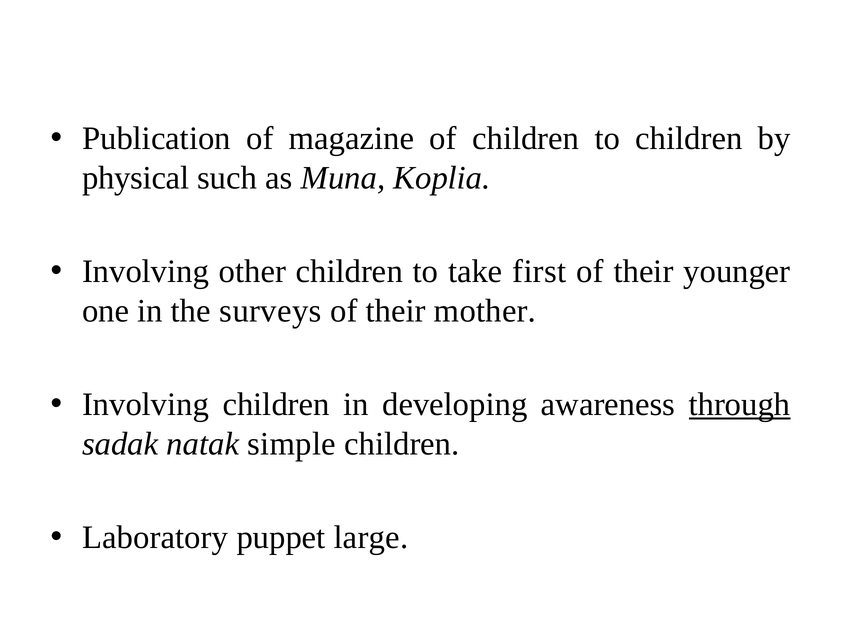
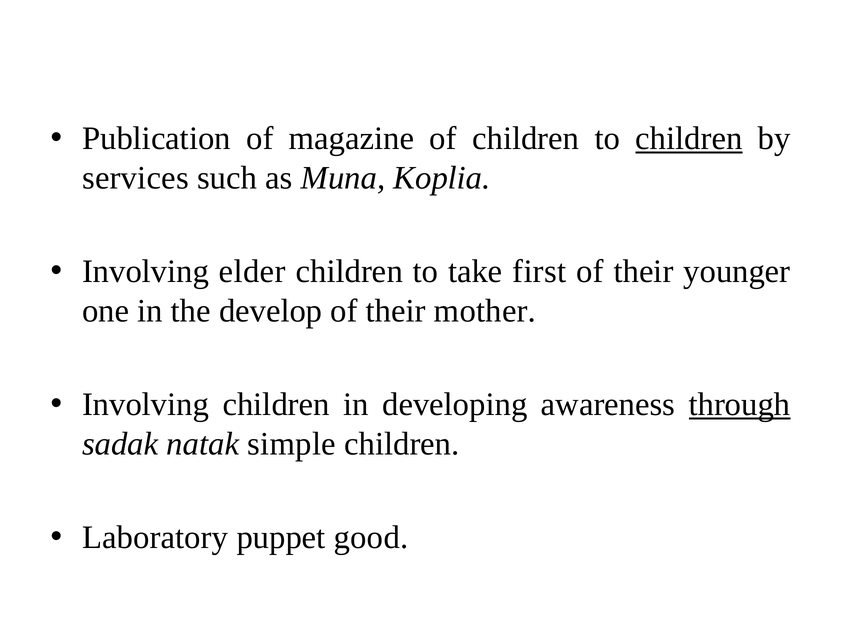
children underline: none -> present (689, 138)
physical: physical -> services (135, 178)
other: other -> elder (252, 271)
surveys: surveys -> develop (271, 311)
large: large -> good (371, 537)
